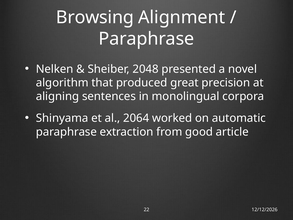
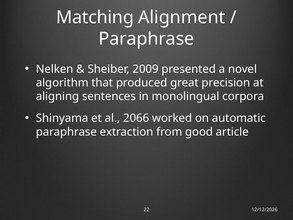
Browsing: Browsing -> Matching (95, 17)
2048: 2048 -> 2009 (146, 69)
2064: 2064 -> 2066 (136, 118)
